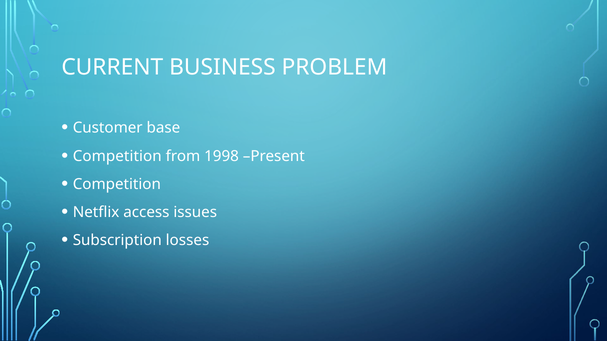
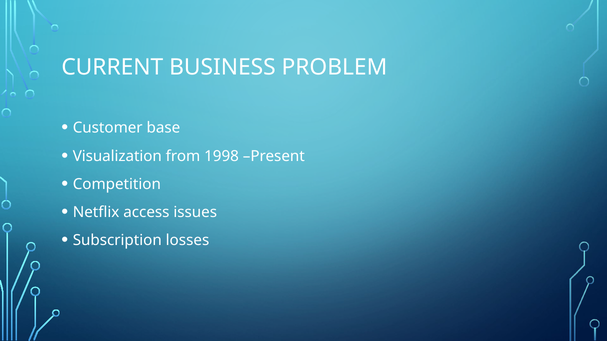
Competition: Competition -> Visualization (117, 156)
